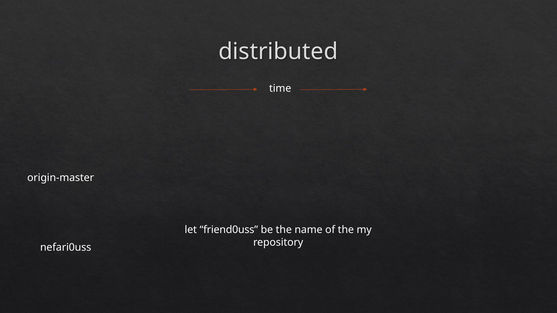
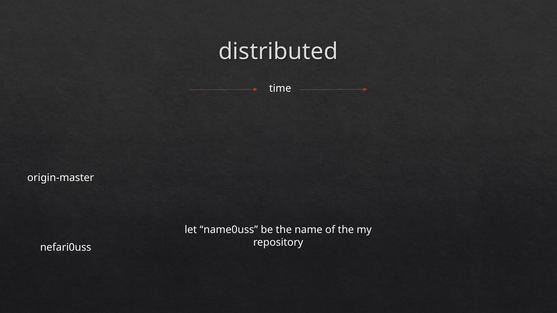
friend0uss: friend0uss -> name0uss (229, 230)
